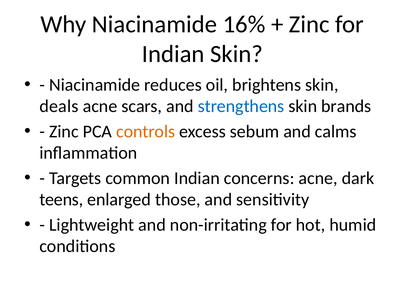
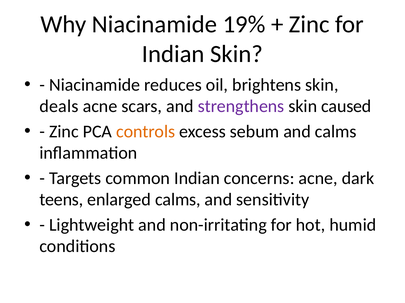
16%: 16% -> 19% (244, 24)
strengthens colour: blue -> purple (241, 107)
brands: brands -> caused (346, 107)
enlarged those: those -> calms (178, 200)
